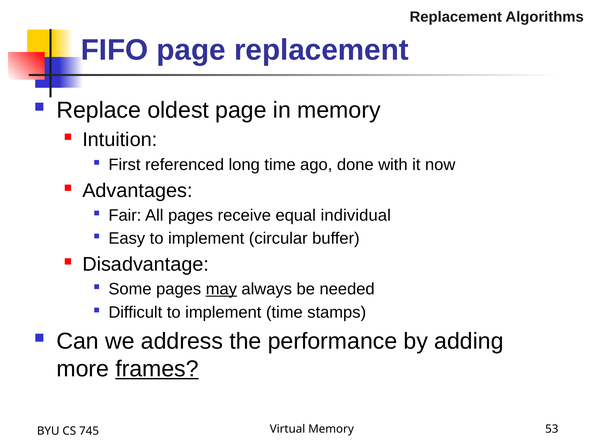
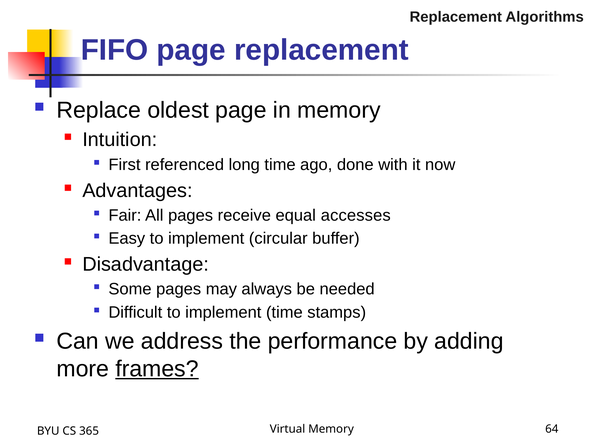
individual: individual -> accesses (356, 216)
may underline: present -> none (221, 289)
53: 53 -> 64 (552, 430)
745: 745 -> 365 (89, 431)
